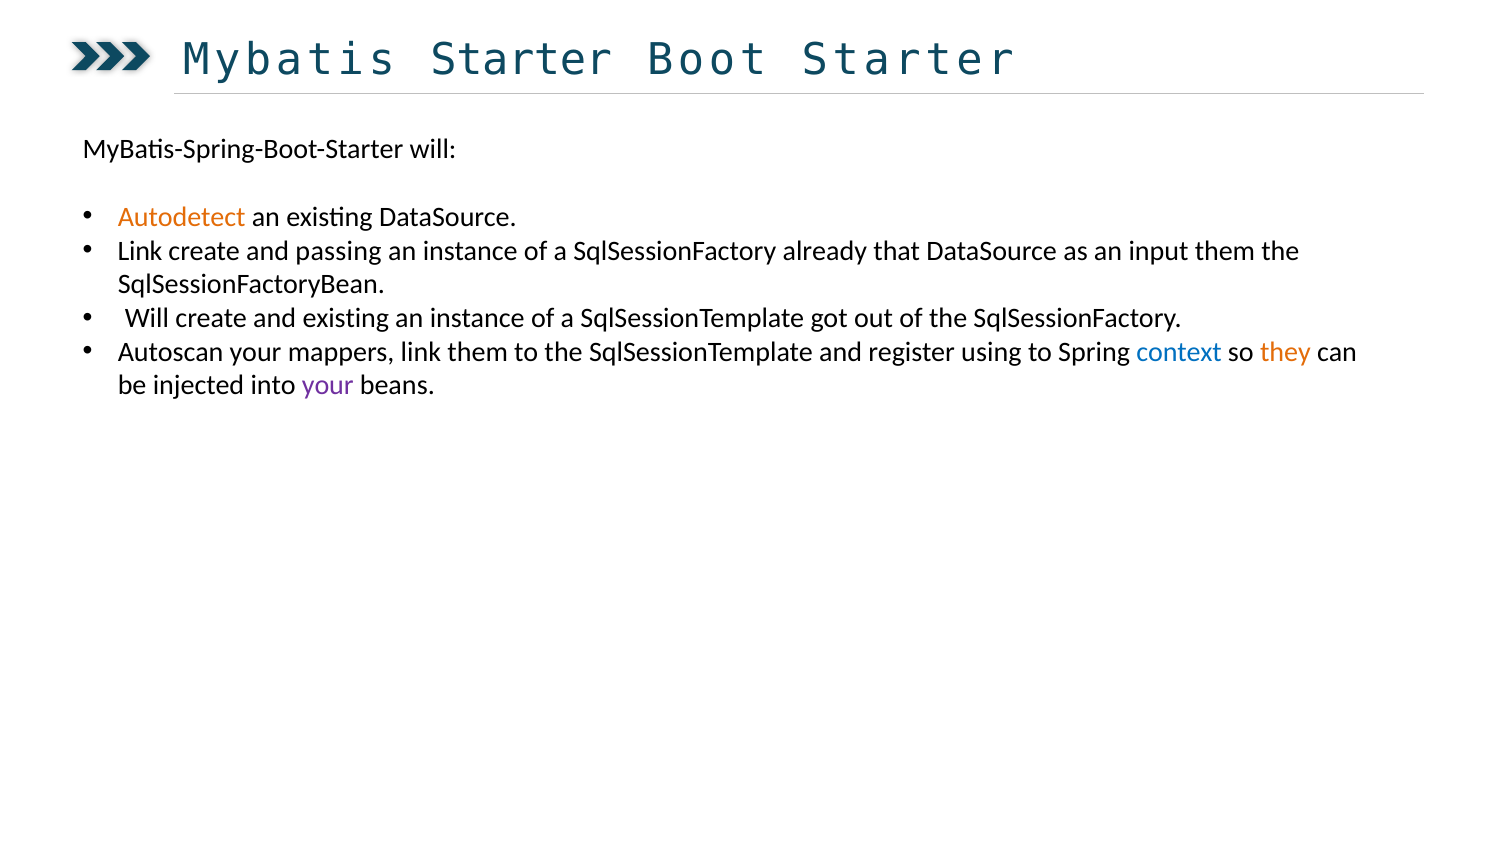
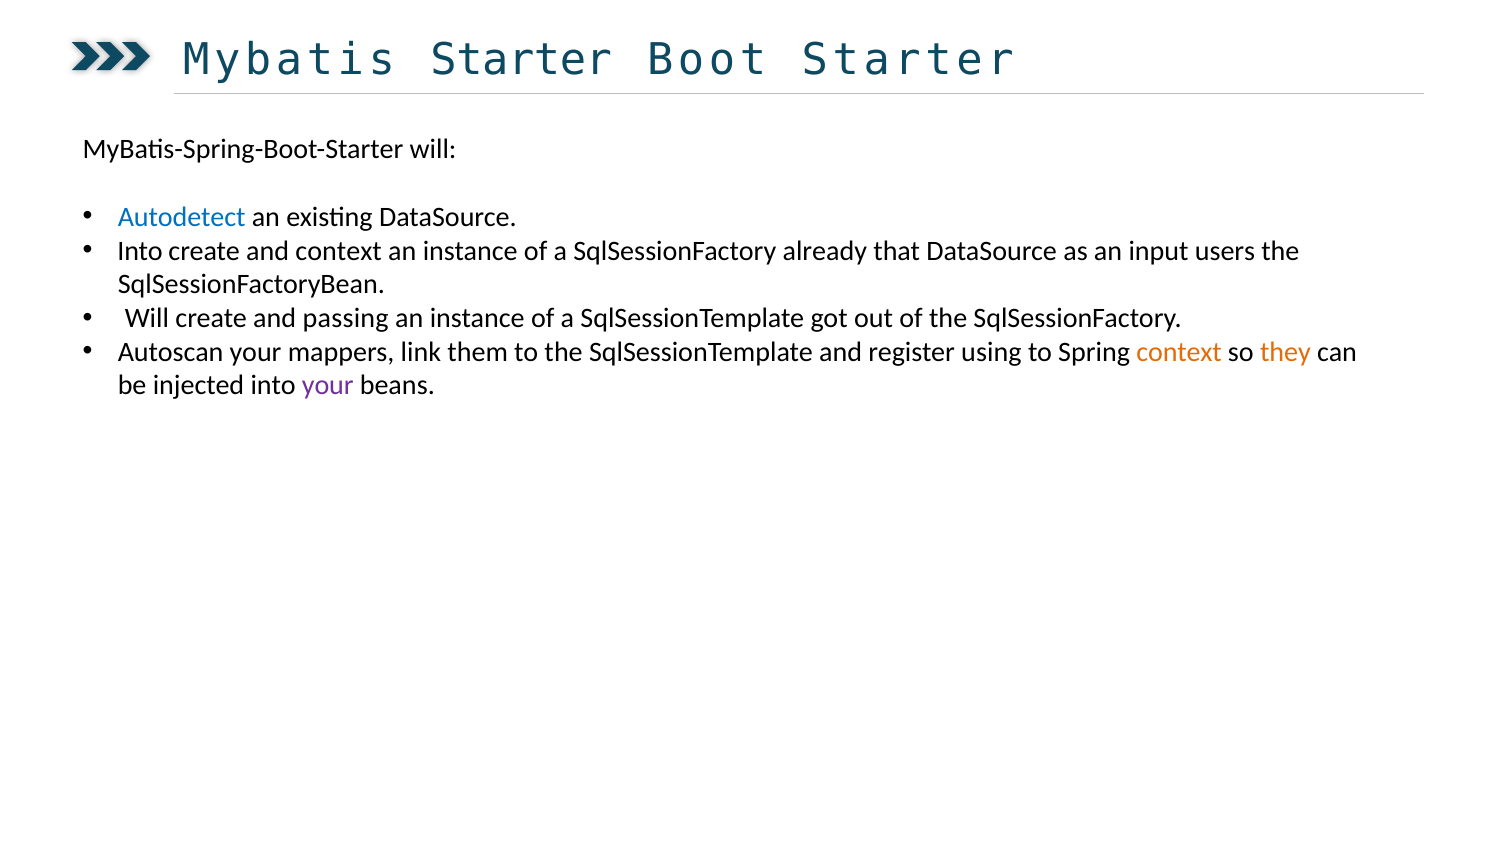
Autodetect colour: orange -> blue (182, 217)
Link: Link -> Into (140, 251)
and passing: passing -> context (339, 251)
input them: them -> users (1225, 251)
and existing: existing -> passing (346, 318)
context colour: blue -> orange (1179, 352)
